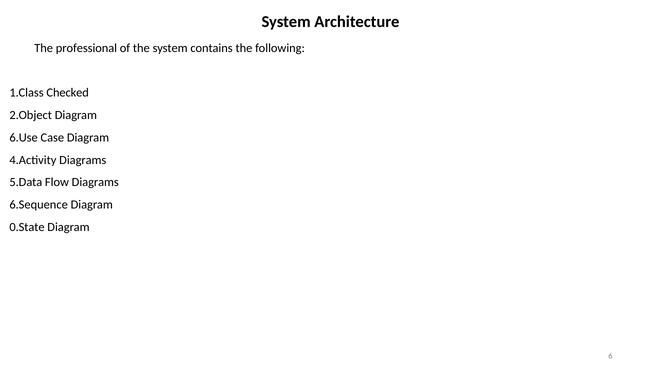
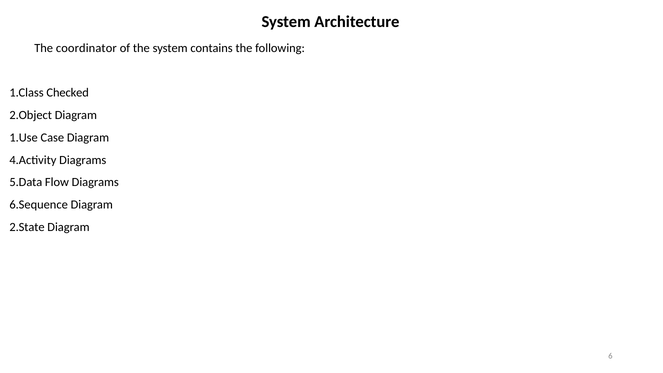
professional: professional -> coordinator (86, 48)
6.Use: 6.Use -> 1.Use (24, 138)
0.State: 0.State -> 2.State (27, 227)
